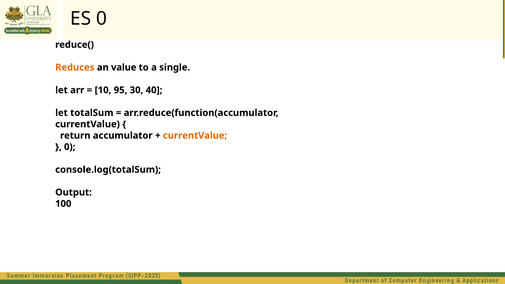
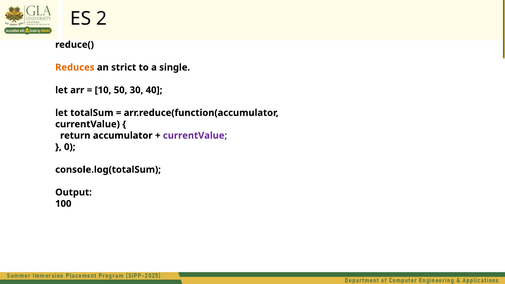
ES 0: 0 -> 2 (101, 19)
value: value -> strict (124, 67)
95: 95 -> 50 (121, 90)
currentValue colour: orange -> purple (195, 136)
